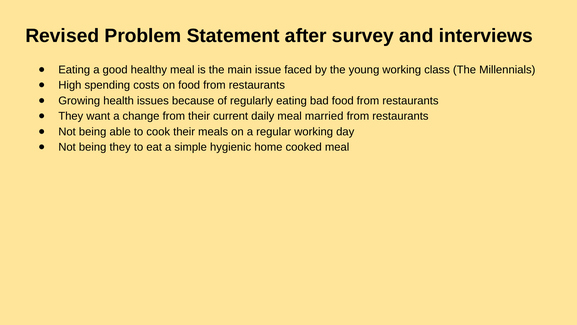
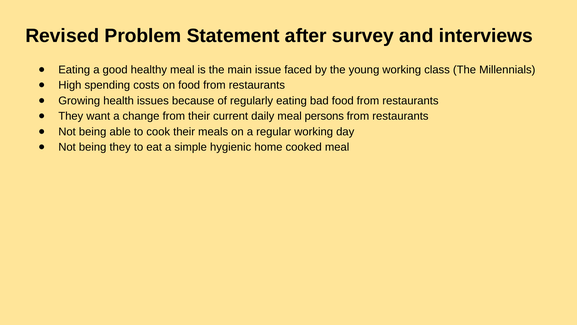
married: married -> persons (324, 116)
